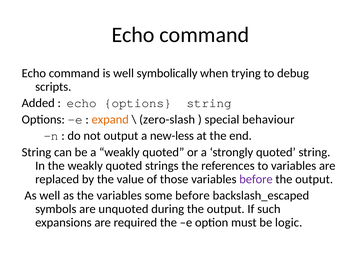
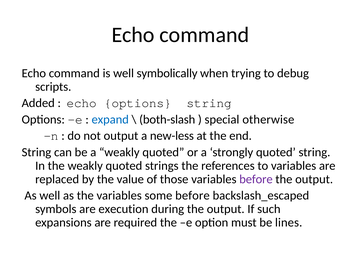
expand colour: orange -> blue (110, 120)
zero-slash: zero-slash -> both-slash (167, 120)
behaviour: behaviour -> otherwise (268, 120)
unquoted: unquoted -> execution (123, 210)
logic: logic -> lines (289, 223)
